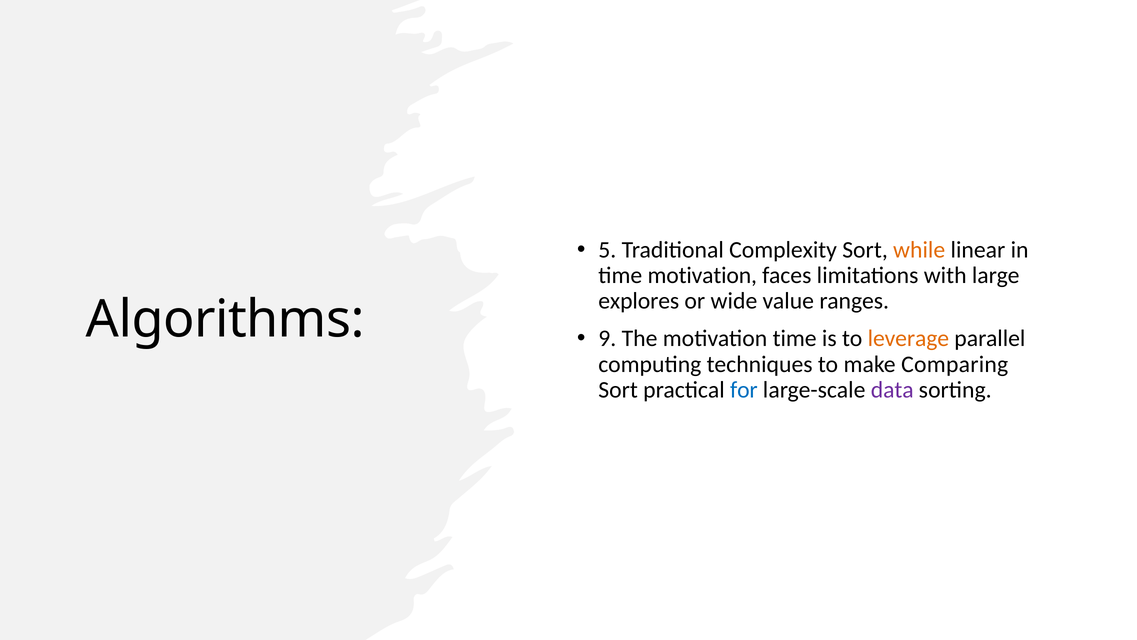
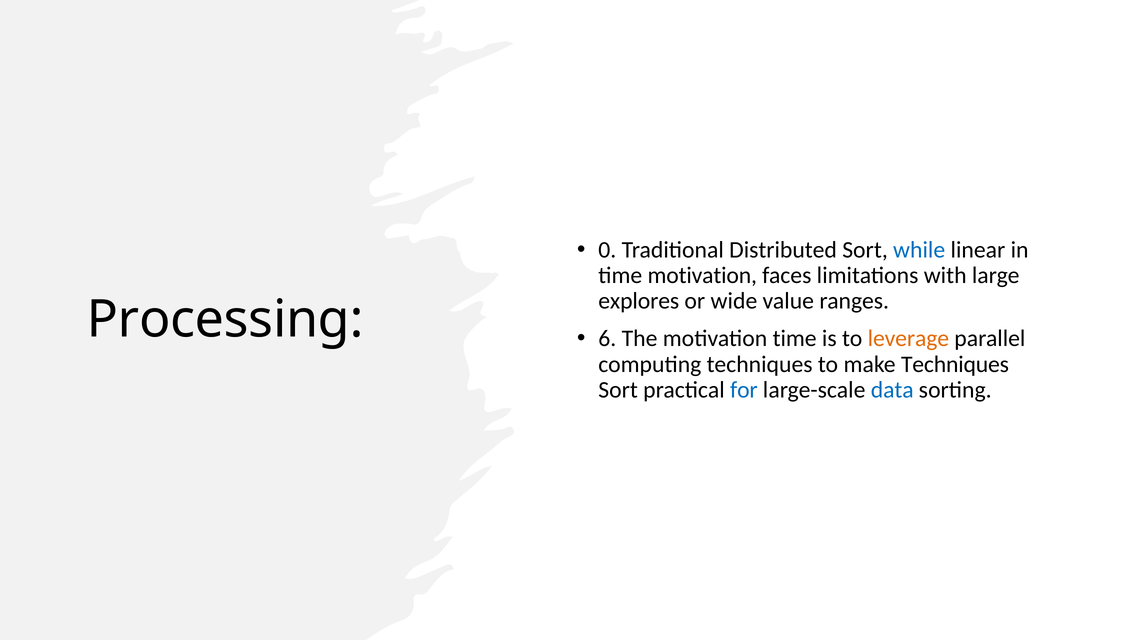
5: 5 -> 0 (607, 250)
Complexity: Complexity -> Distributed (783, 250)
while colour: orange -> blue (919, 250)
Algorithms: Algorithms -> Processing (225, 319)
9: 9 -> 6 (607, 338)
make Comparing: Comparing -> Techniques (955, 364)
data colour: purple -> blue (892, 390)
